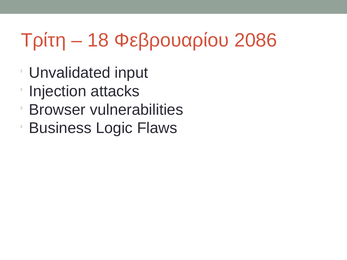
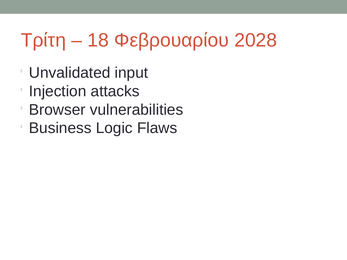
2086: 2086 -> 2028 (256, 40)
